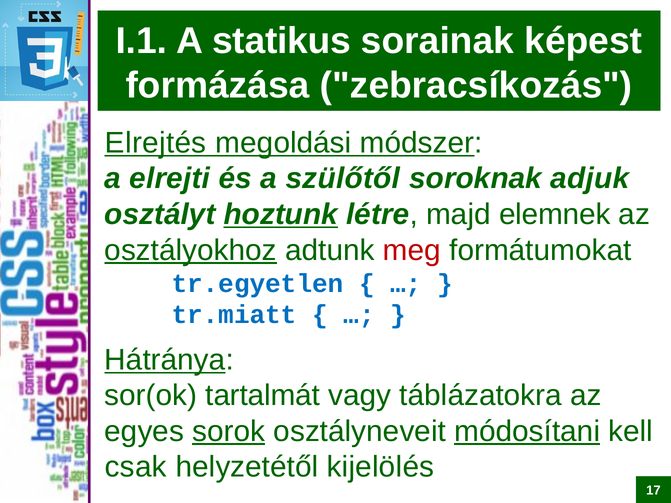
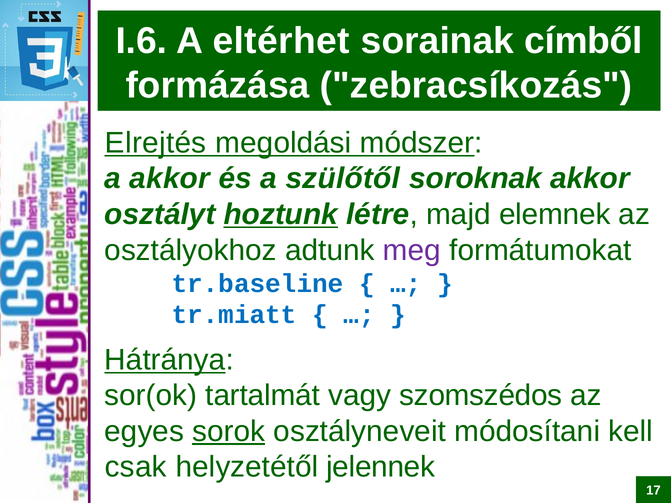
I.1: I.1 -> I.6 (141, 41)
statikus: statikus -> eltérhet (281, 41)
képest: képest -> címből (583, 41)
a elrejti: elrejti -> akkor (170, 179)
soroknak adjuk: adjuk -> akkor (590, 179)
osztályokhoz underline: present -> none (191, 250)
meg colour: red -> purple (412, 250)
tr.egyetlen: tr.egyetlen -> tr.baseline (258, 284)
táblázatokra: táblázatokra -> szomszédos (481, 396)
módosítani underline: present -> none (527, 431)
kijelölés: kijelölés -> jelennek (381, 467)
